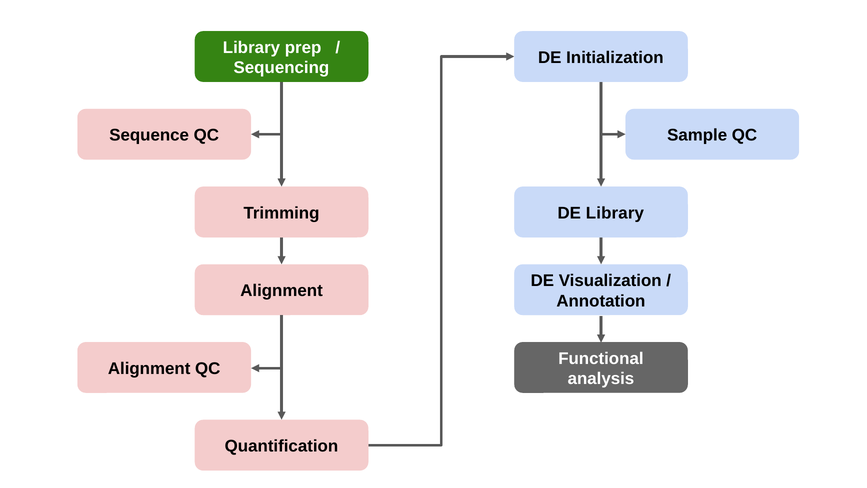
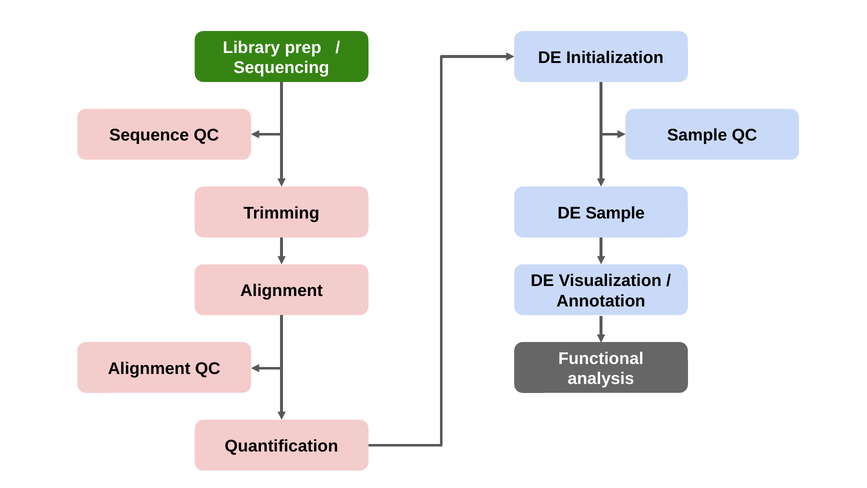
DE Library: Library -> Sample (615, 213)
